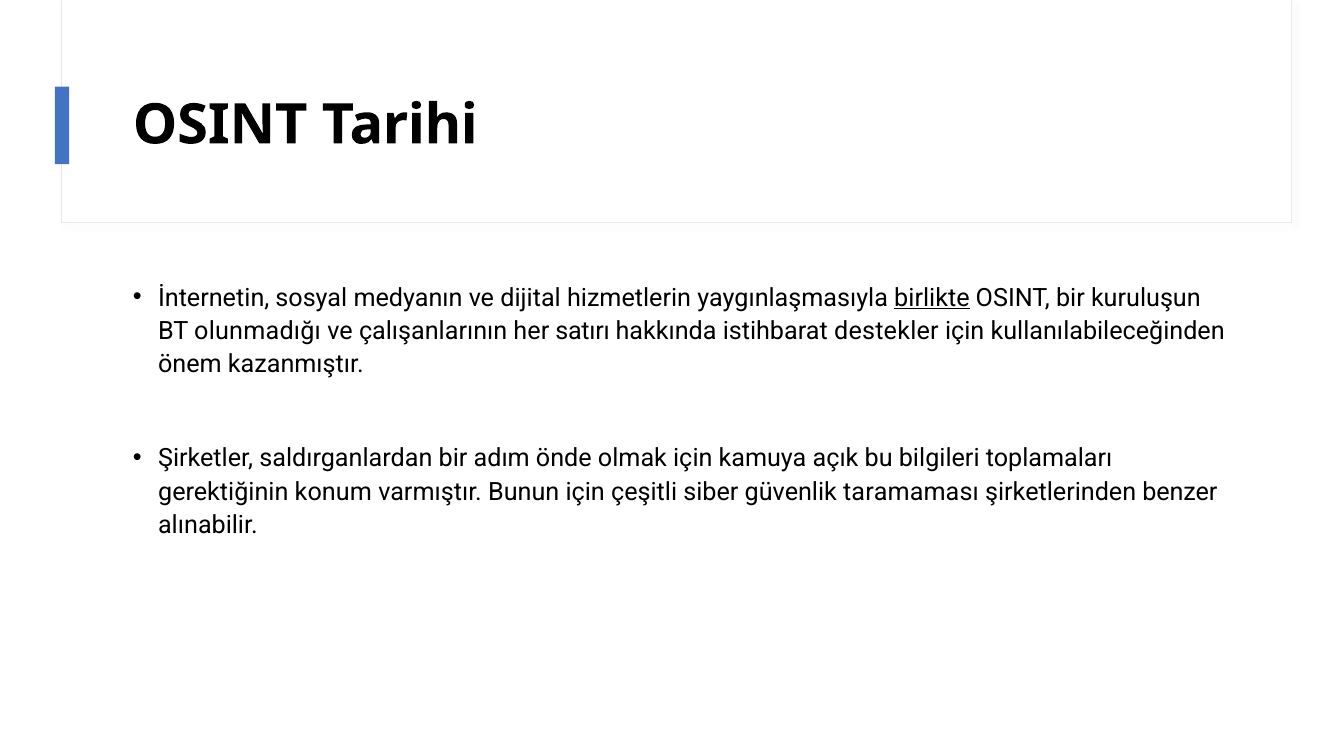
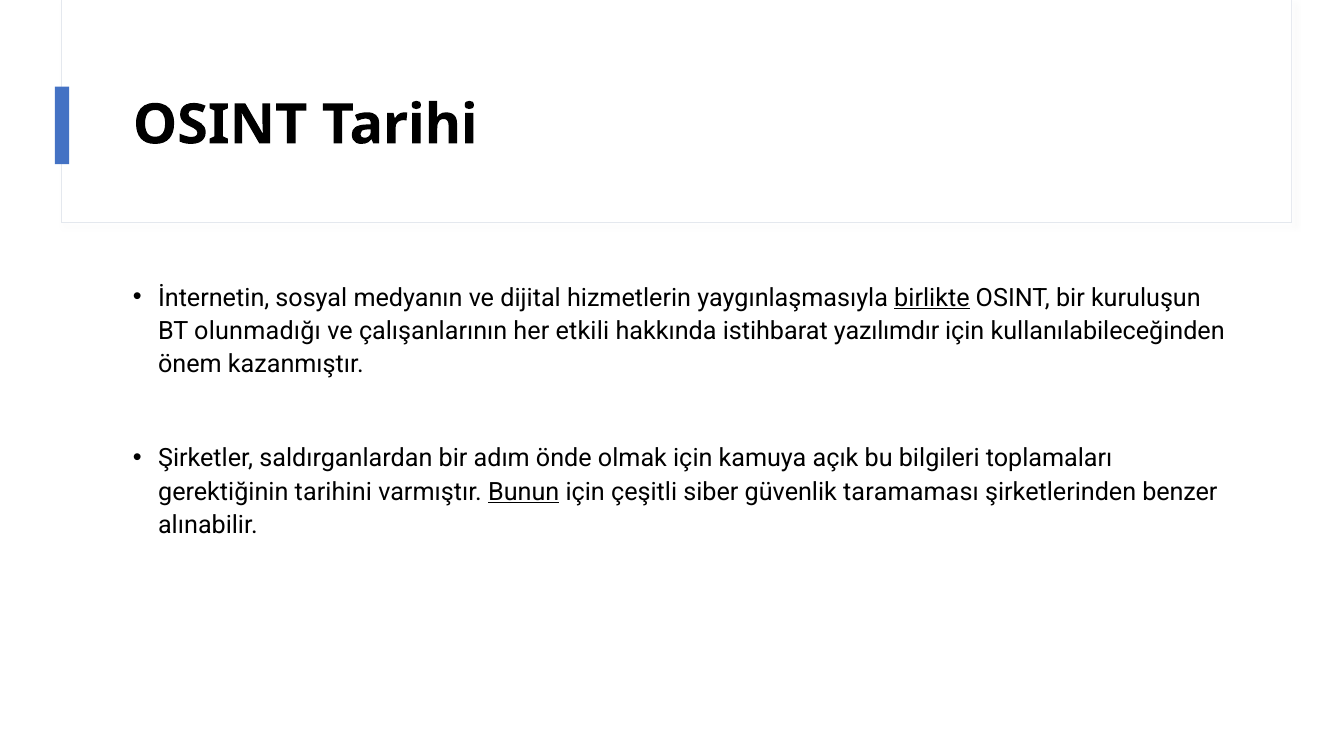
satırı: satırı -> etkili (582, 331)
destekler: destekler -> yazılımdır (887, 331)
konum: konum -> tarihini (333, 492)
Bunun underline: none -> present (524, 492)
